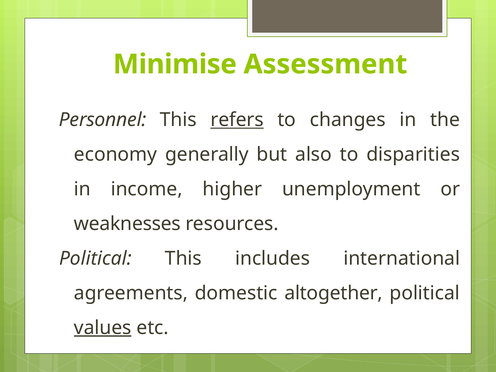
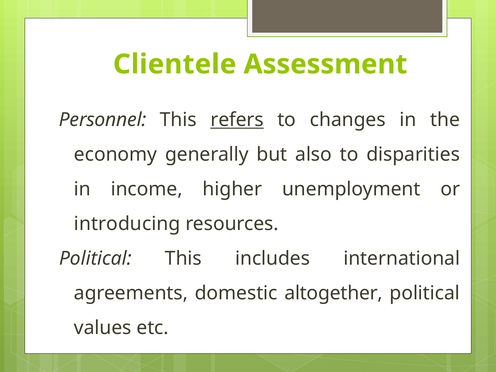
Minimise: Minimise -> Clientele (175, 64)
weaknesses: weaknesses -> introducing (127, 224)
values underline: present -> none (103, 328)
